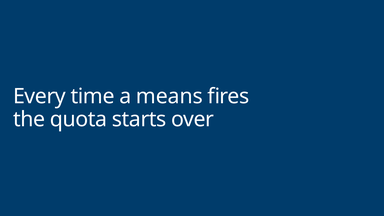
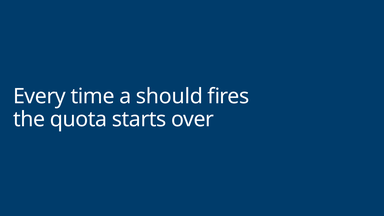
means: means -> should (169, 96)
